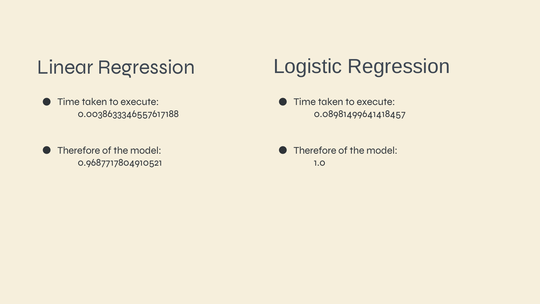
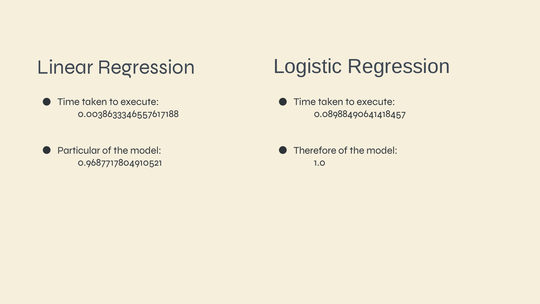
0.08981499641418457: 0.08981499641418457 -> 0.08988490641418457 (360, 114)
Therefore: Therefore -> Particular (79, 150)
